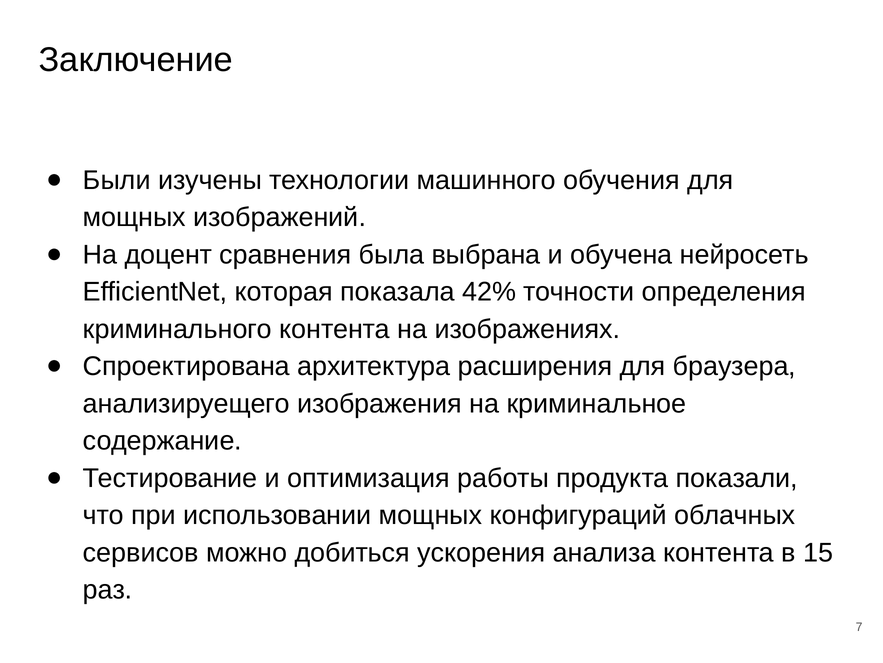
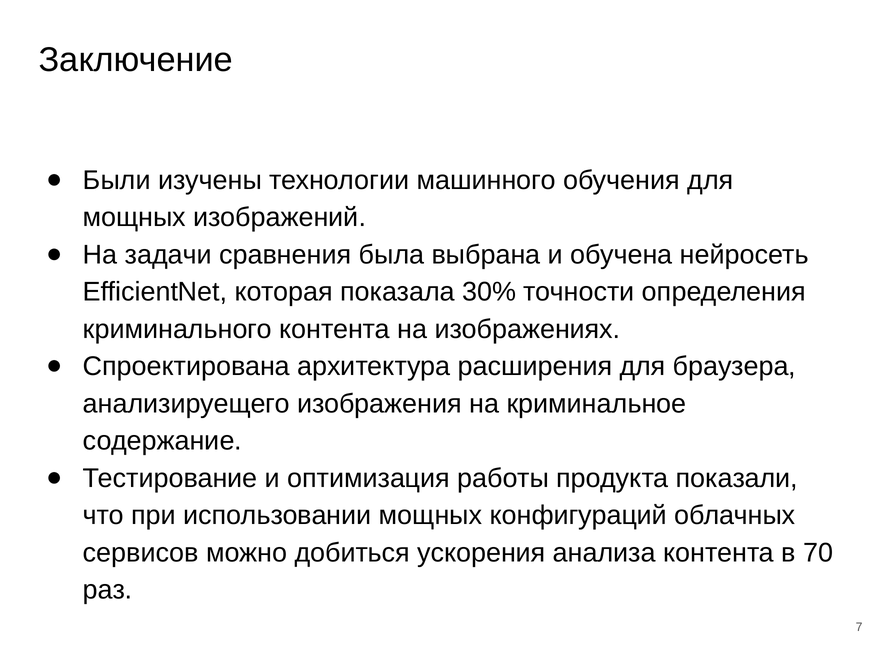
доцент: доцент -> задачи (168, 254)
42%: 42% -> 30% (489, 292)
15: 15 -> 70 (818, 552)
